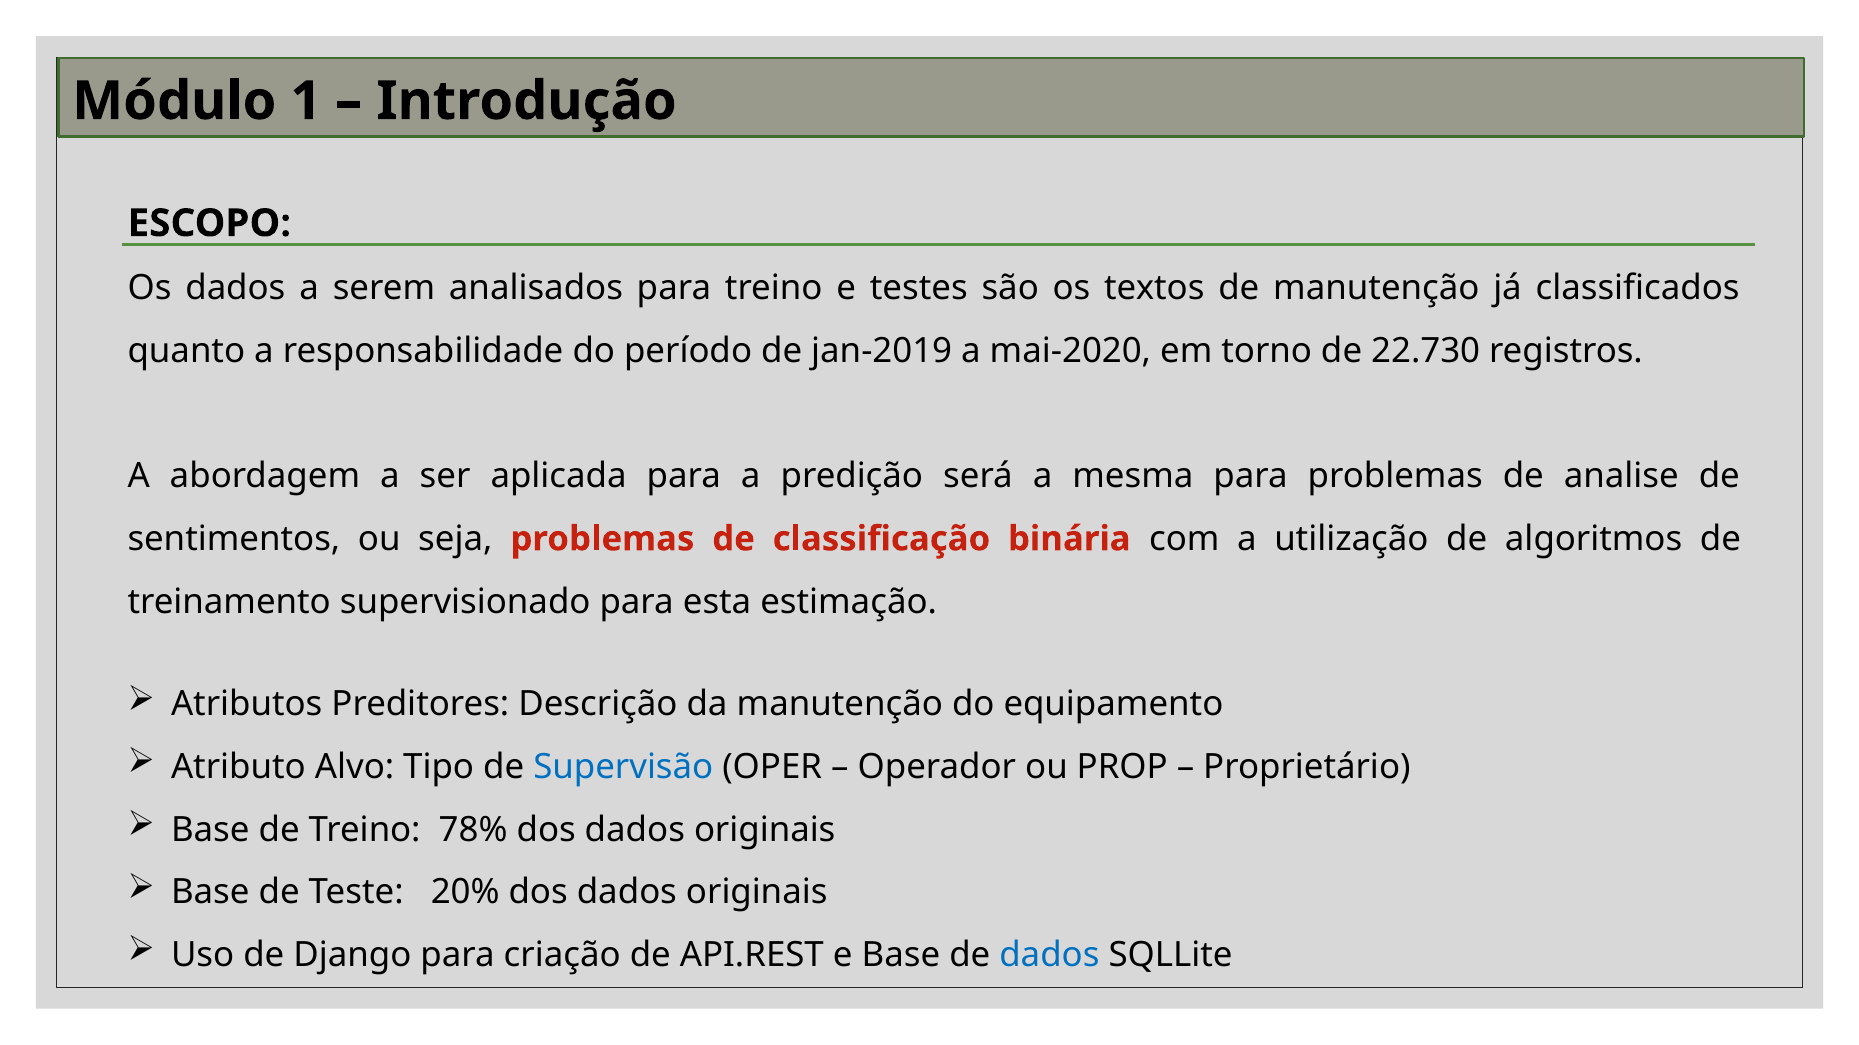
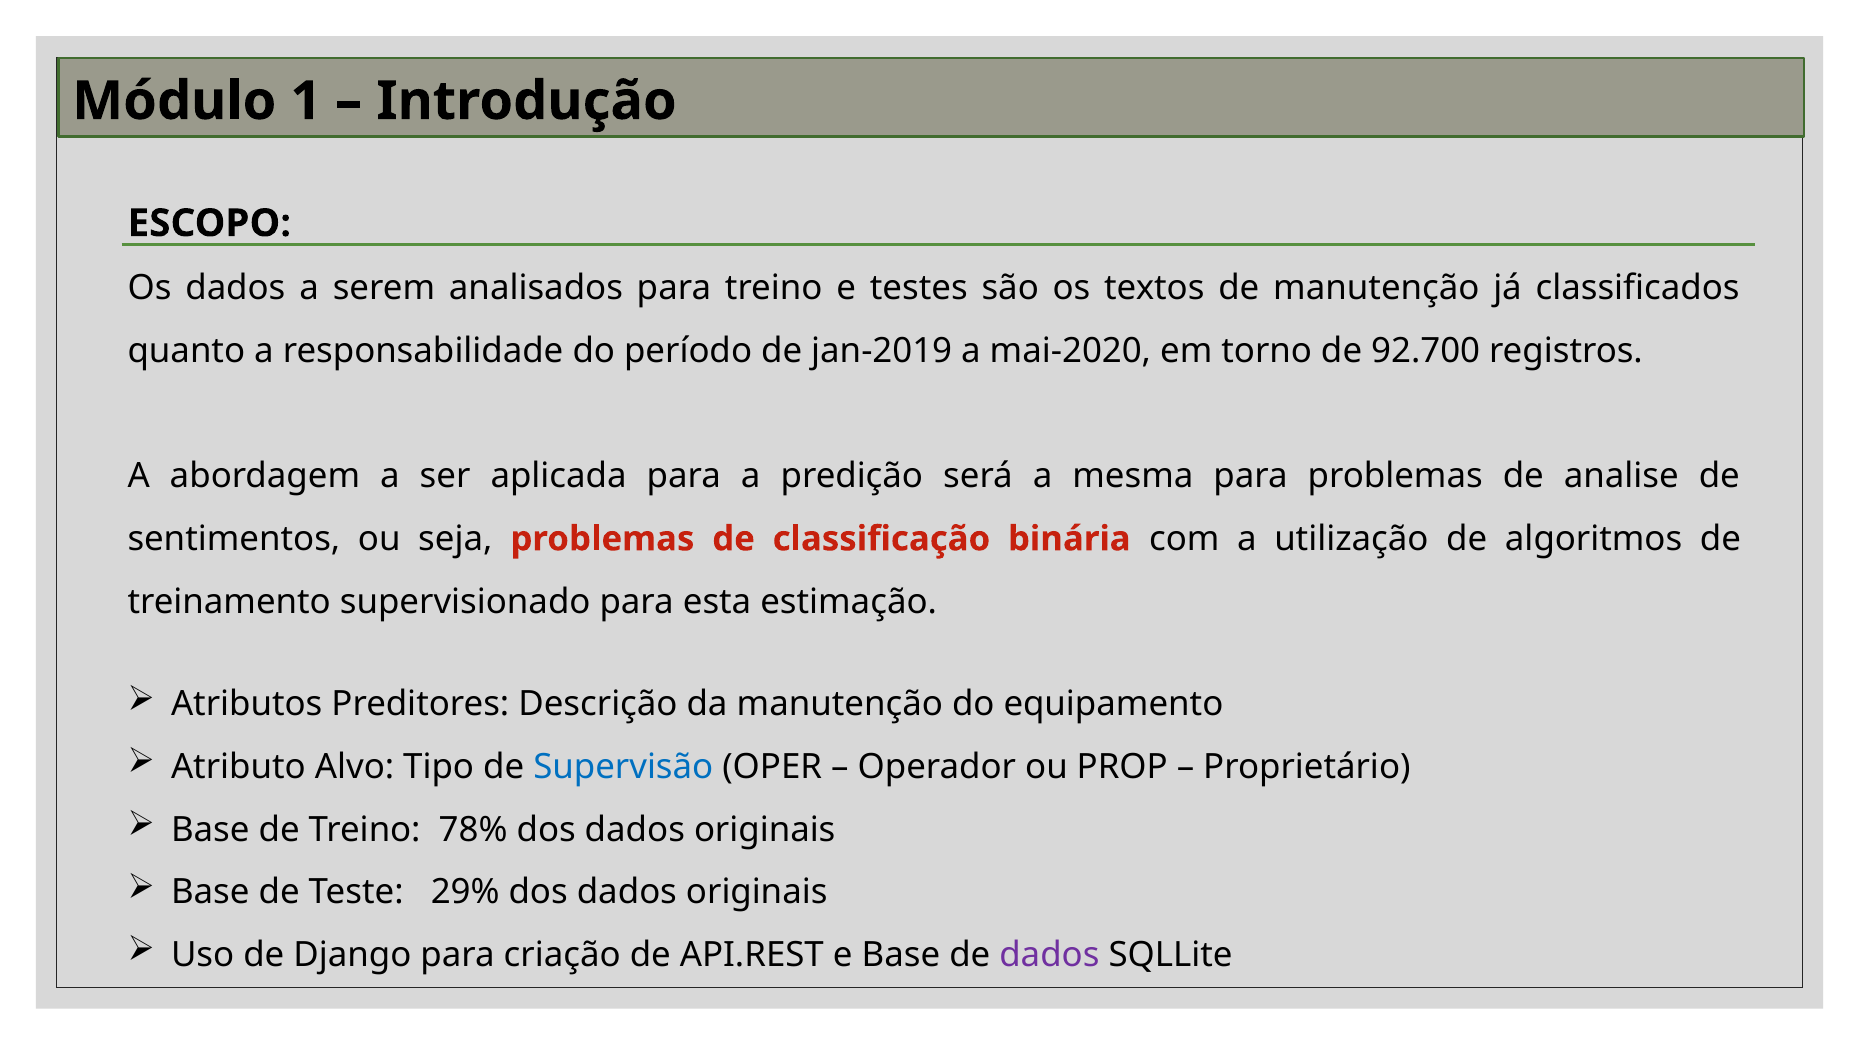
22.730: 22.730 -> 92.700 (1426, 351)
20%: 20% -> 29% (465, 893)
dados colour: blue -> purple (1049, 956)
